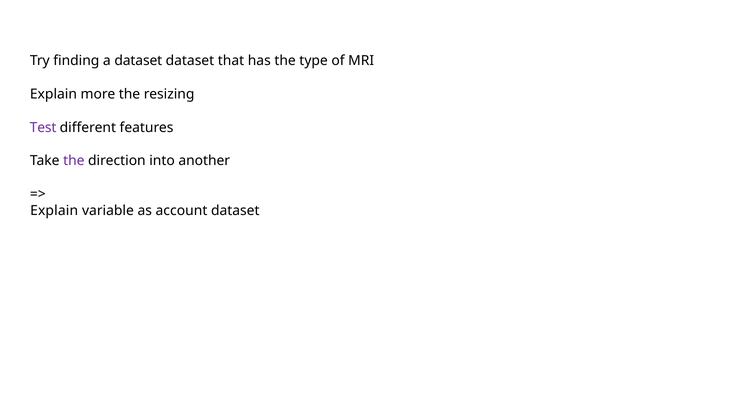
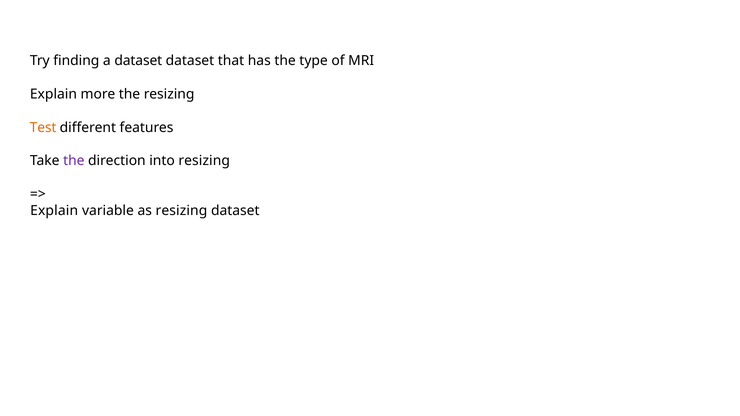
Test colour: purple -> orange (43, 128)
into another: another -> resizing (204, 161)
as account: account -> resizing (181, 211)
